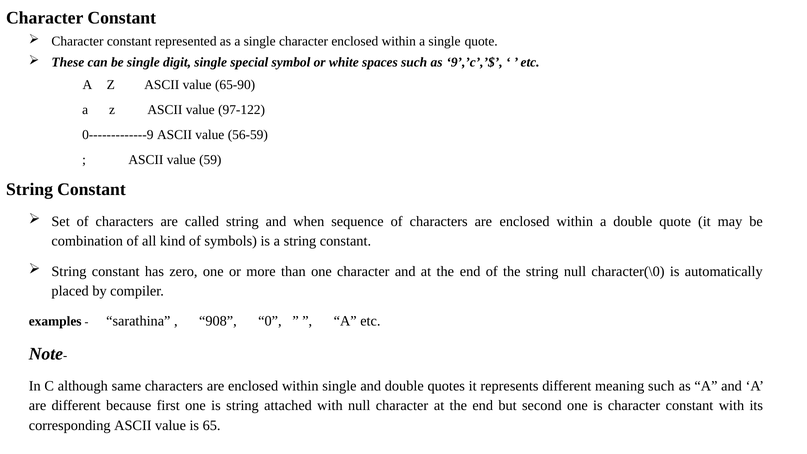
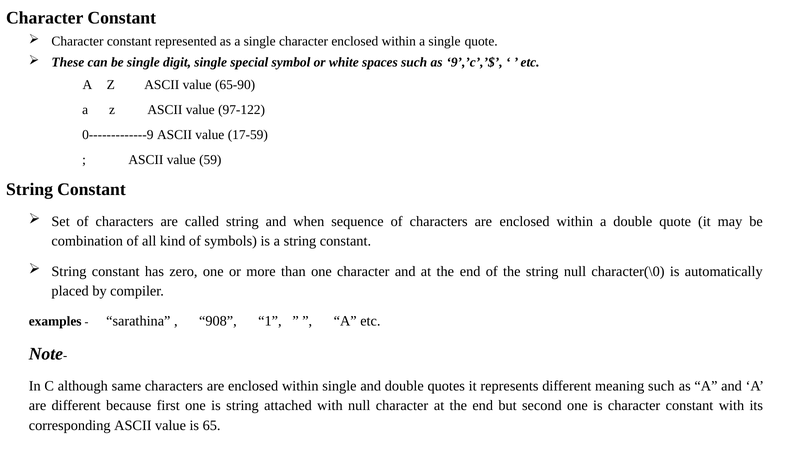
56-59: 56-59 -> 17-59 (248, 135)
0: 0 -> 1 (270, 321)
